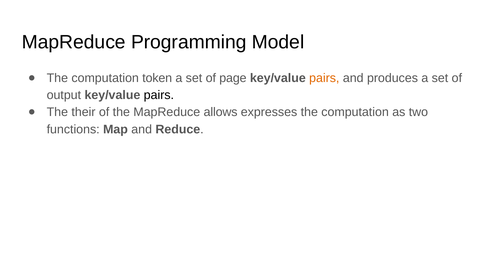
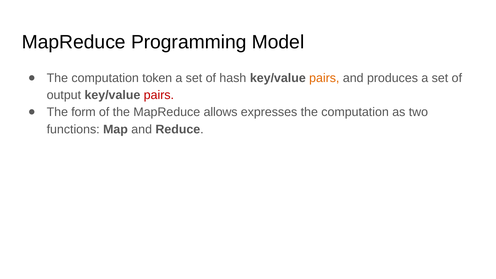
page: page -> hash (233, 78)
pairs colour: black -> red (159, 95)
their: their -> form (84, 112)
